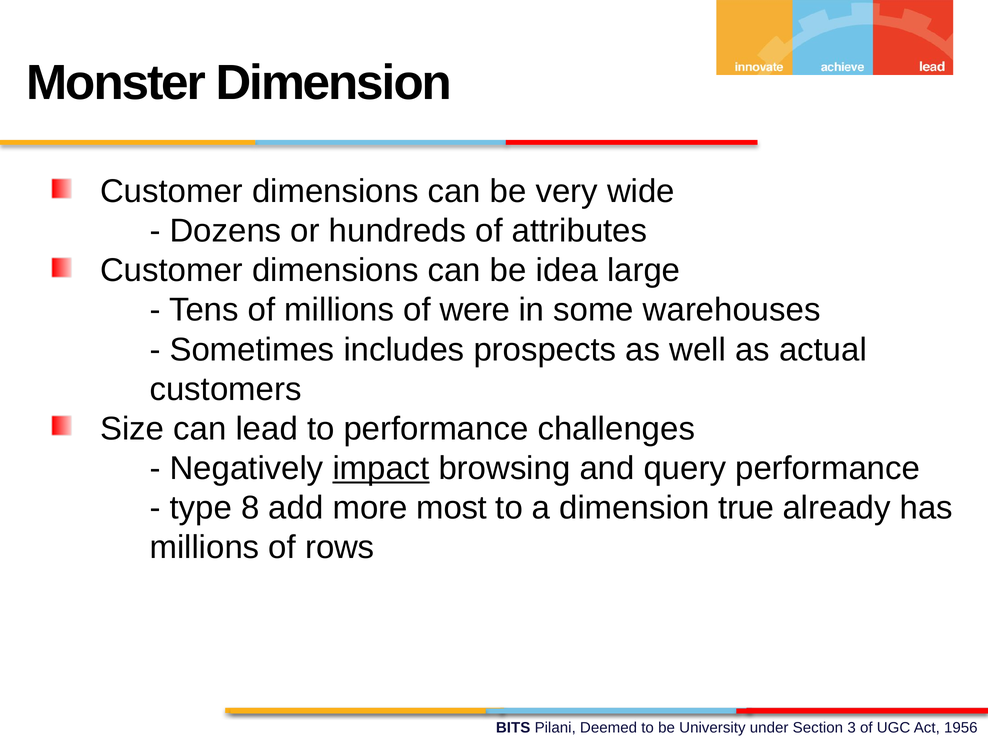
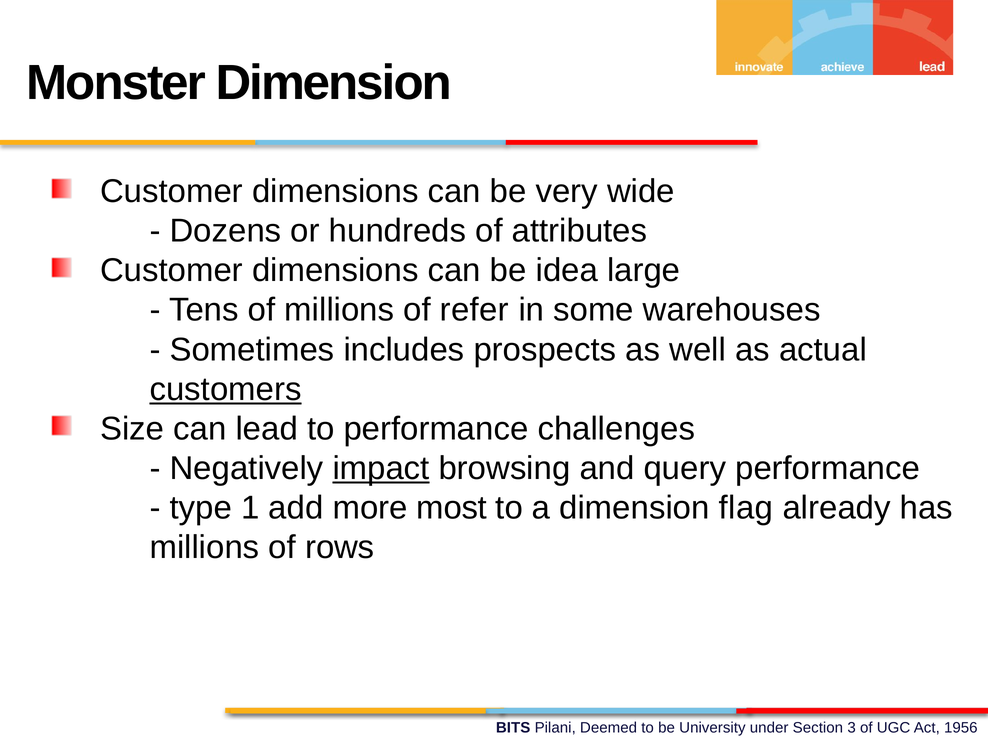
were: were -> refer (474, 310)
customers underline: none -> present (226, 389)
8: 8 -> 1 (250, 508)
true: true -> flag (746, 508)
